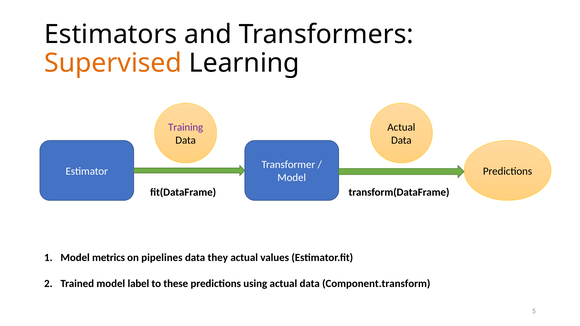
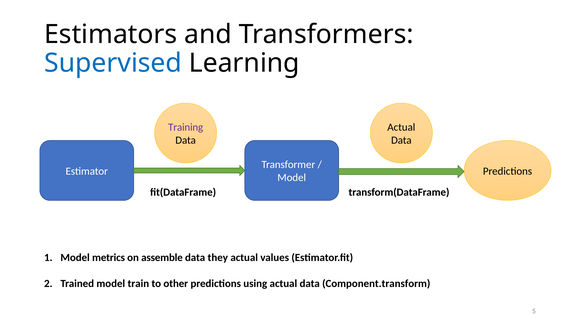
Supervised colour: orange -> blue (113, 63)
pipelines: pipelines -> assemble (162, 258)
label: label -> train (138, 284)
these: these -> other (176, 284)
